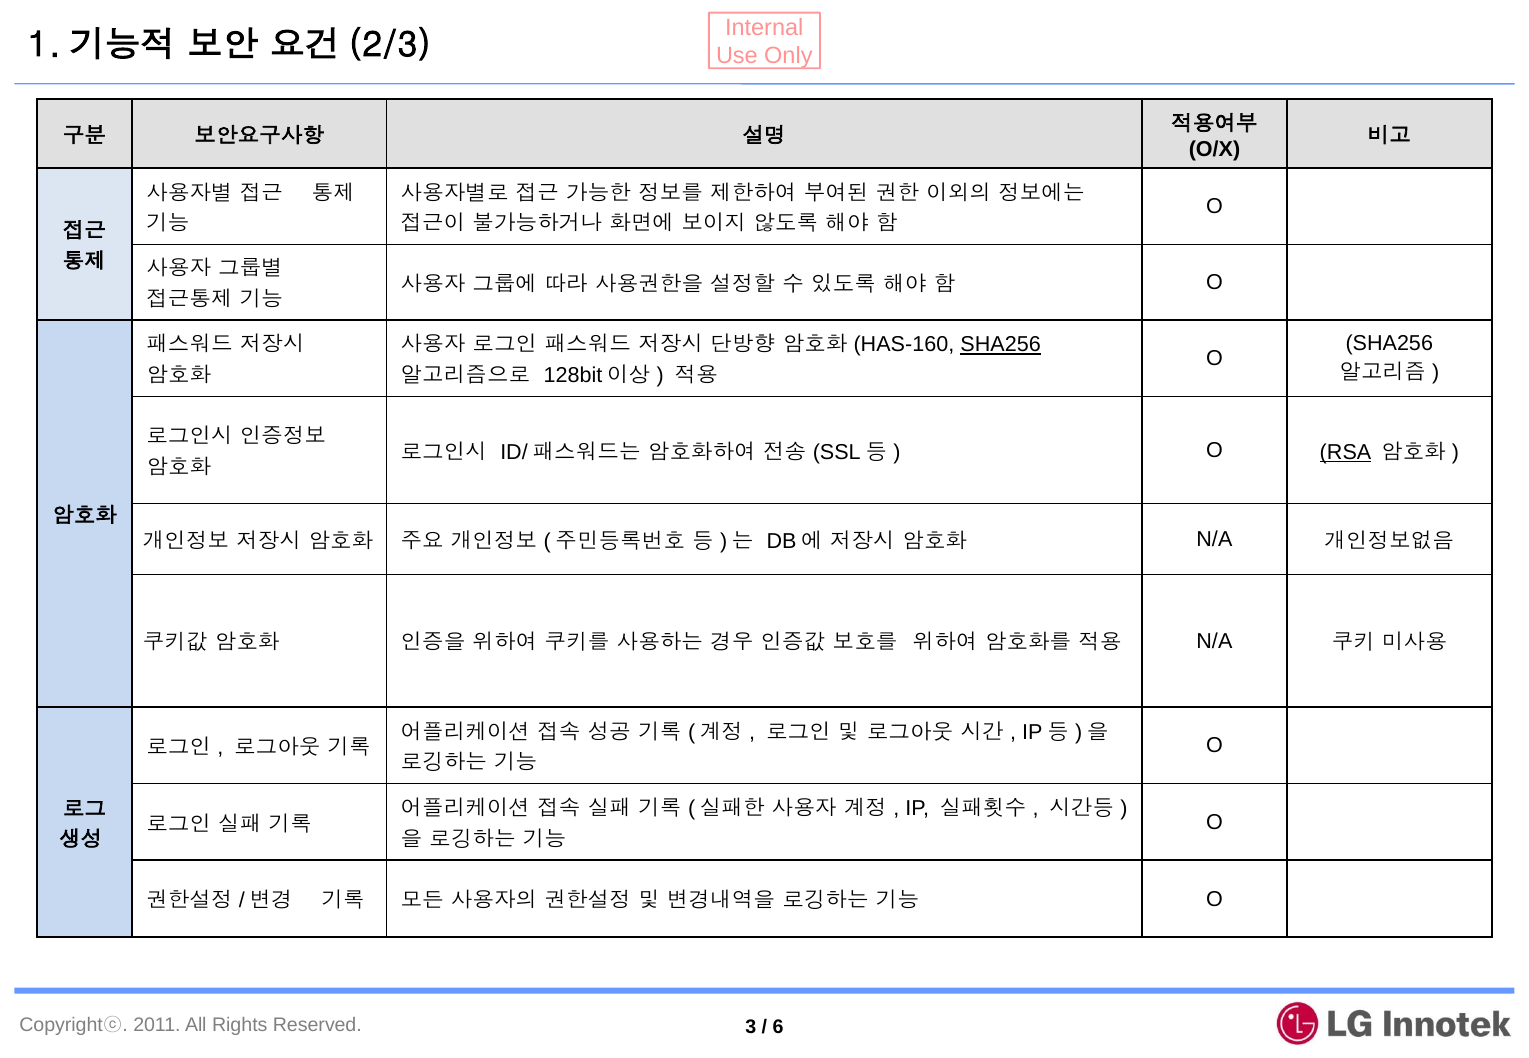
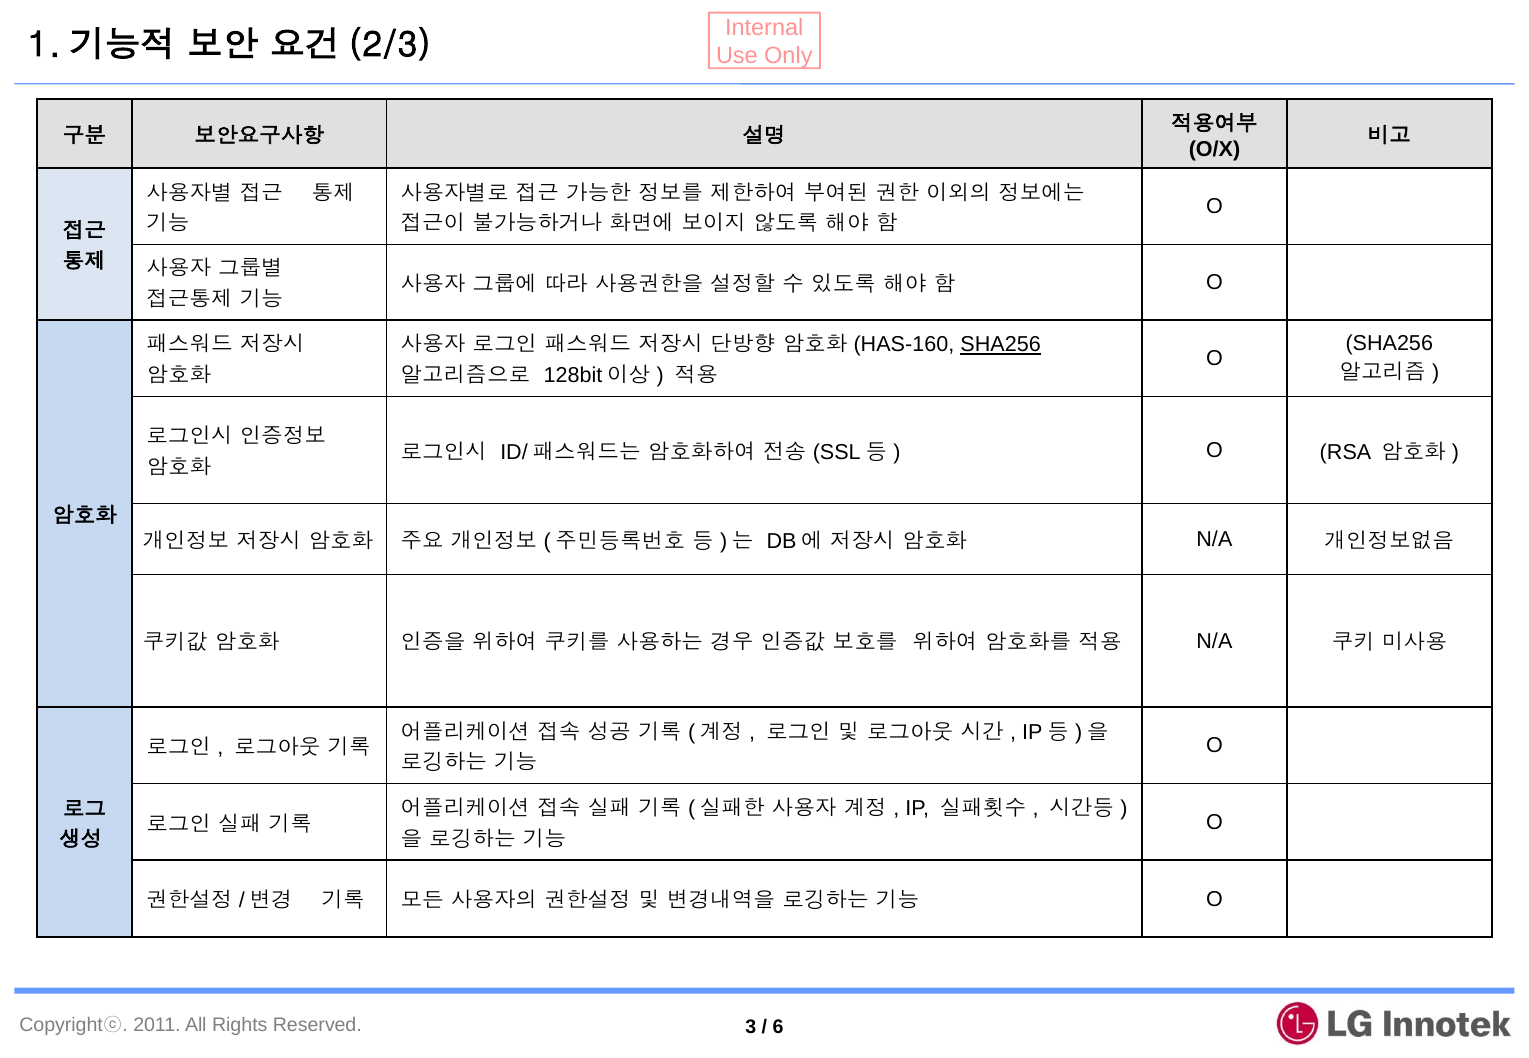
RSA underline: present -> none (1345, 452)
